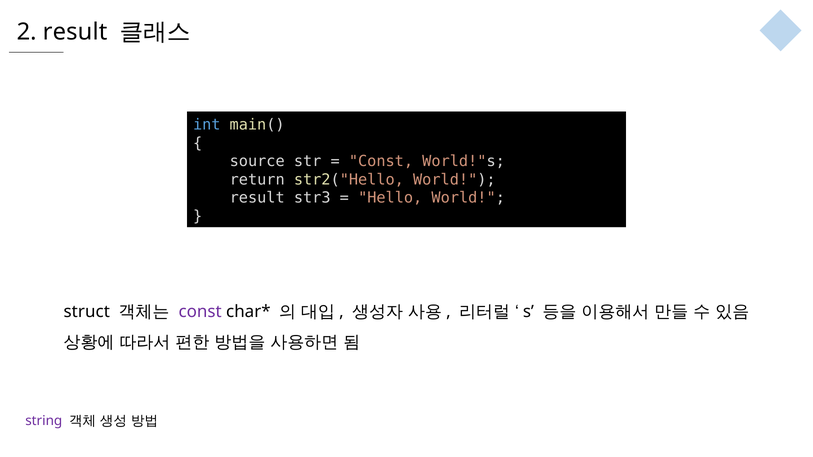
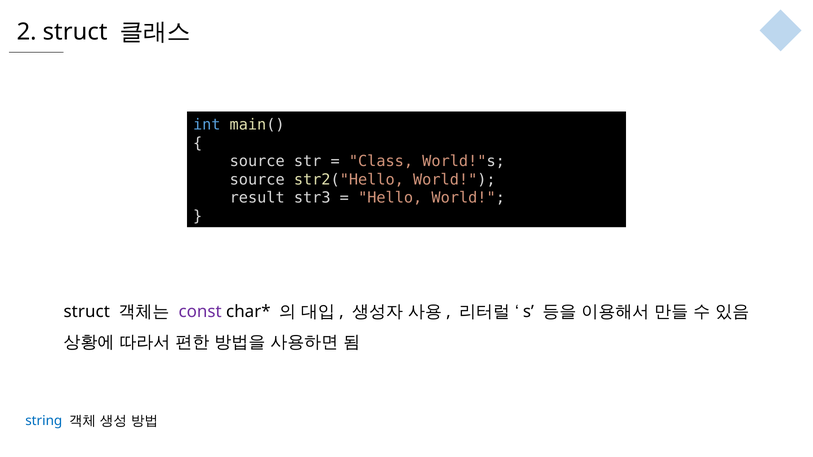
2 result: result -> struct (75, 32)
Const: Const -> Class (381, 161)
return: return -> source (257, 180)
string colour: purple -> blue (44, 421)
